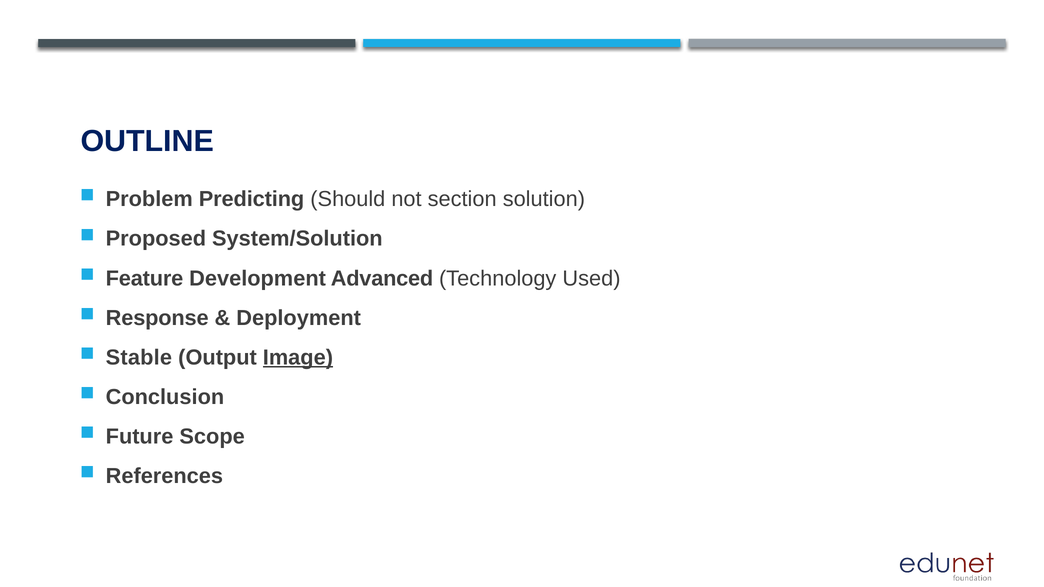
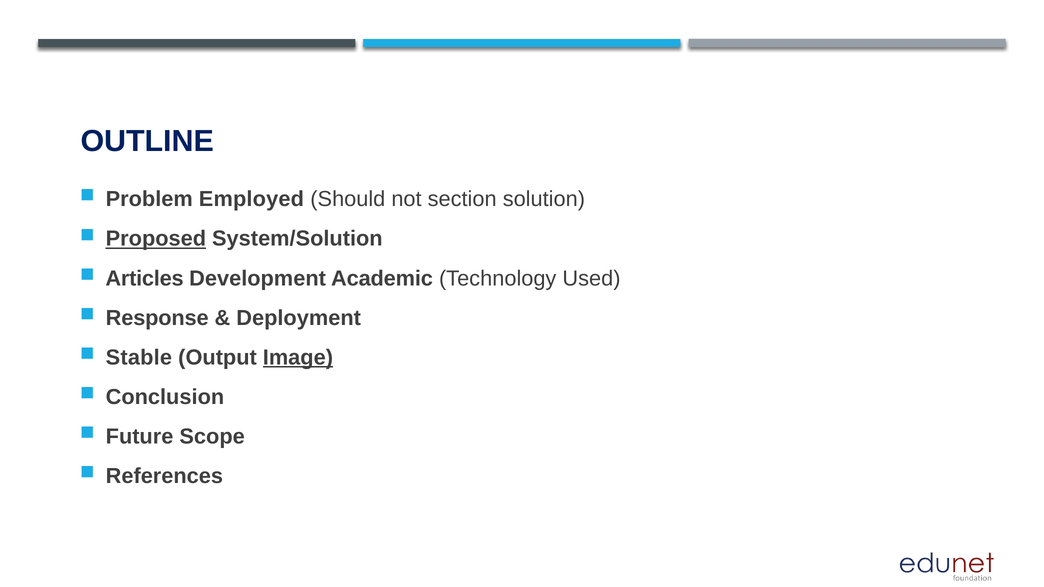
Predicting: Predicting -> Employed (251, 199)
Proposed underline: none -> present (156, 239)
Feature: Feature -> Articles (145, 278)
Advanced: Advanced -> Academic (382, 278)
